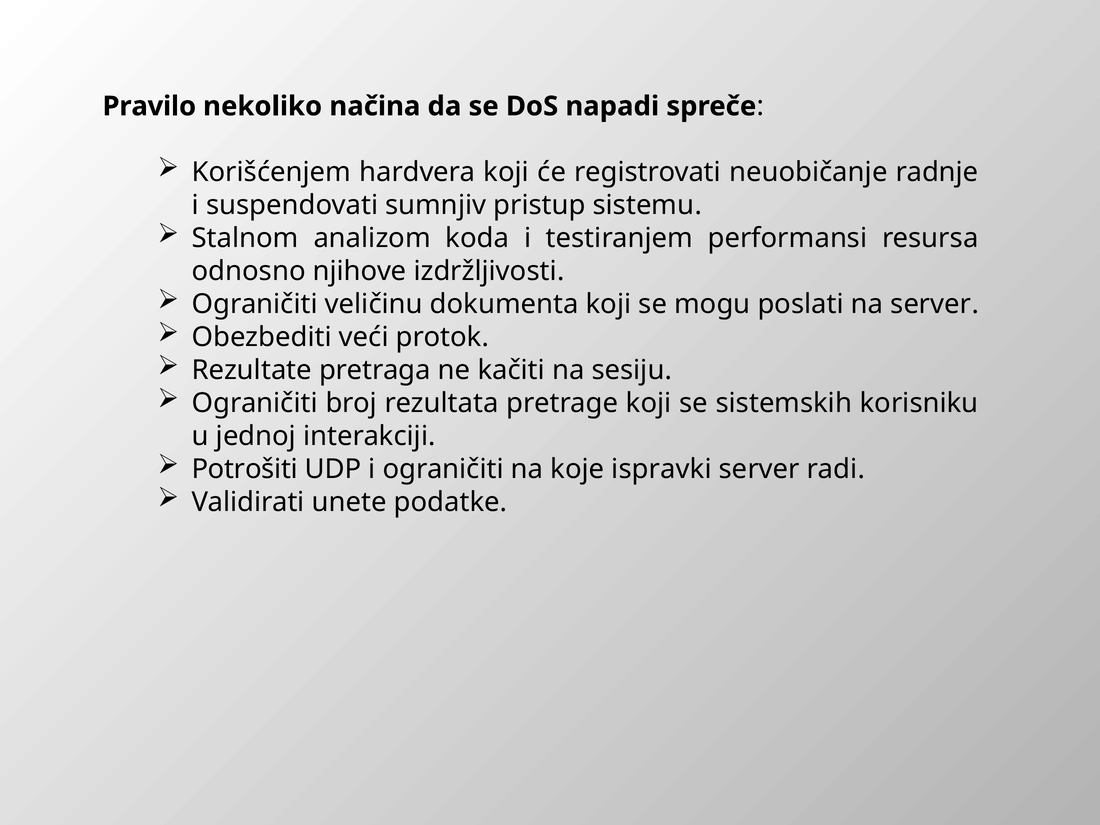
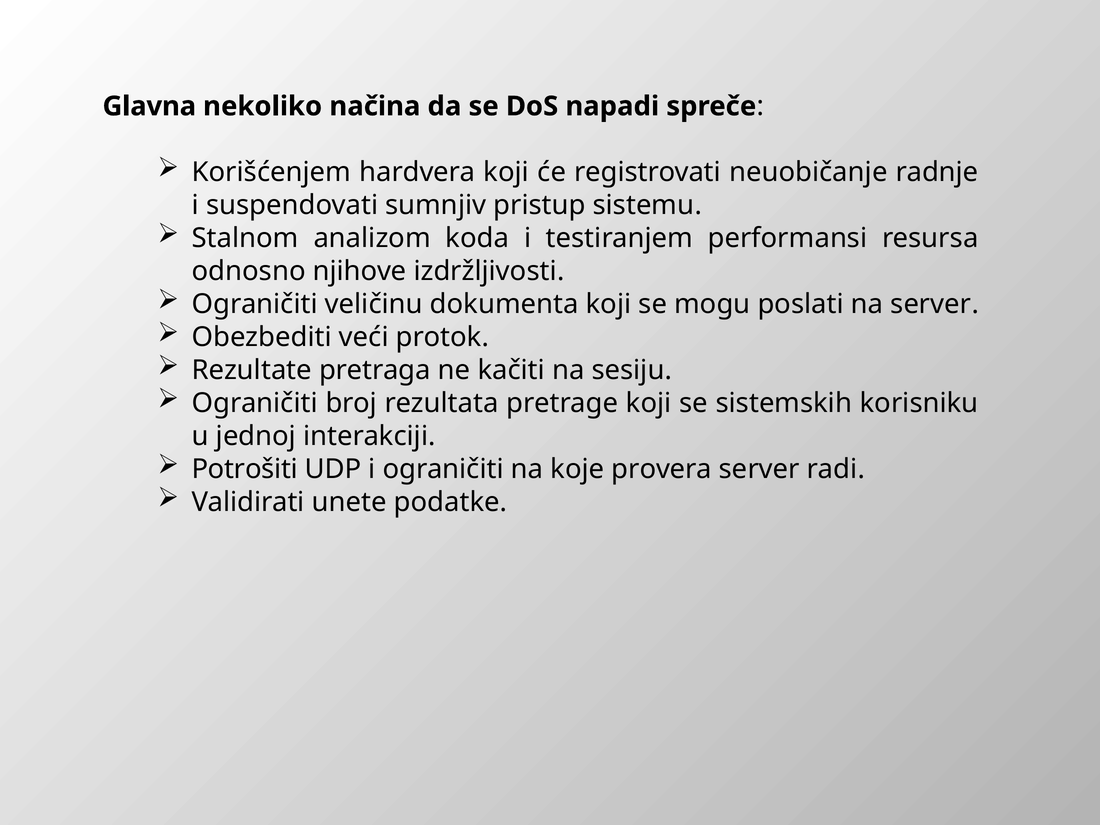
Pravilo: Pravilo -> Glavna (149, 106)
ispravki: ispravki -> provera (662, 469)
